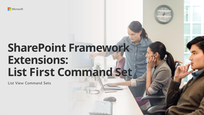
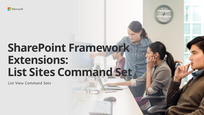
First: First -> Sites (42, 72)
